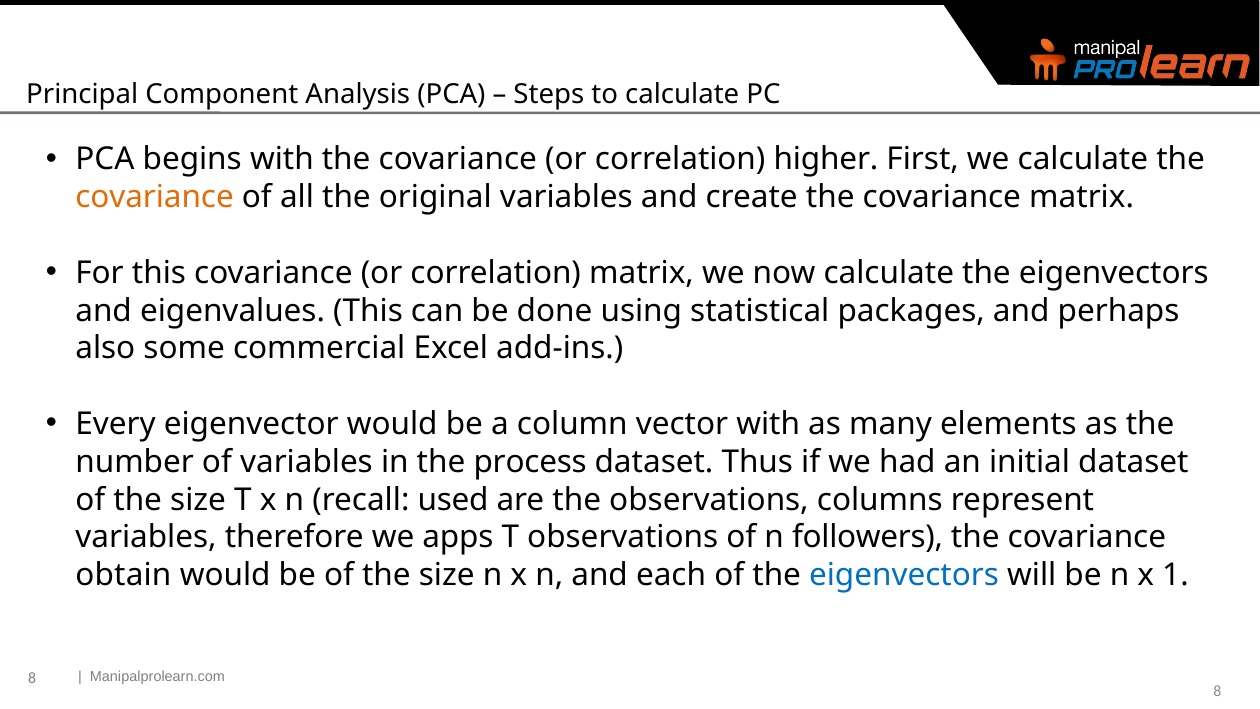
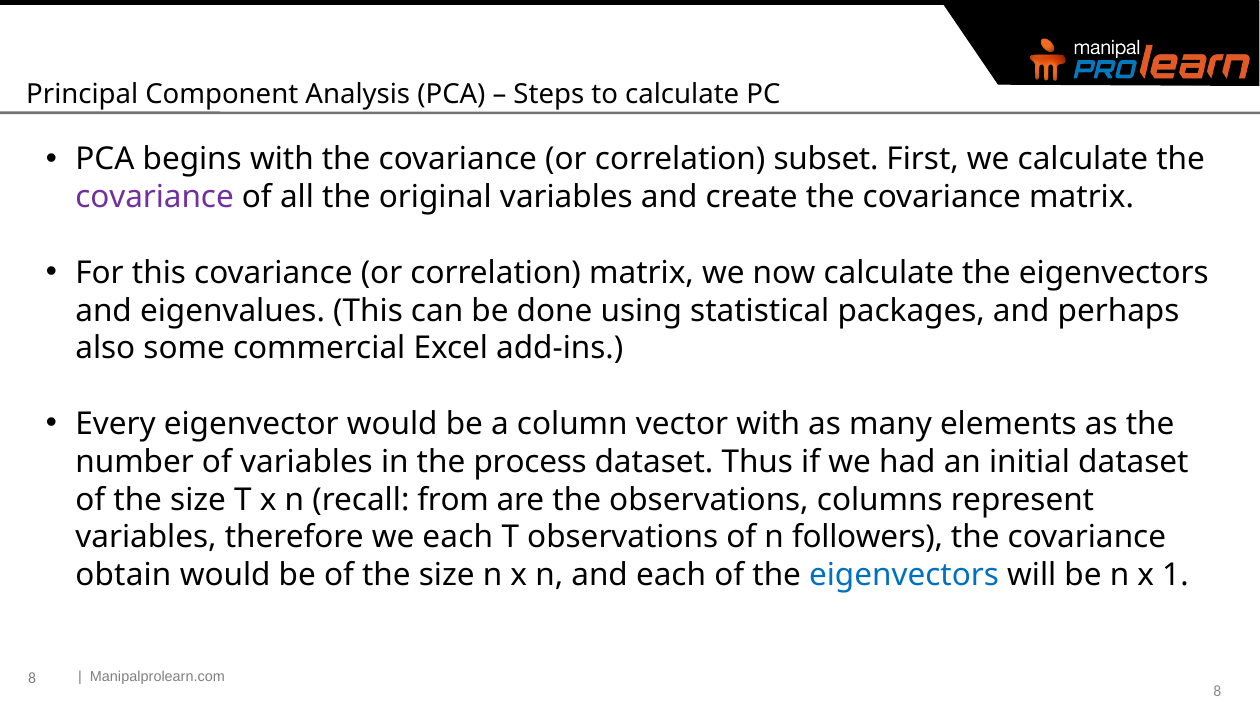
higher: higher -> subset (826, 159)
covariance colour: orange -> purple (155, 197)
used: used -> from (453, 500)
we apps: apps -> each (458, 537)
